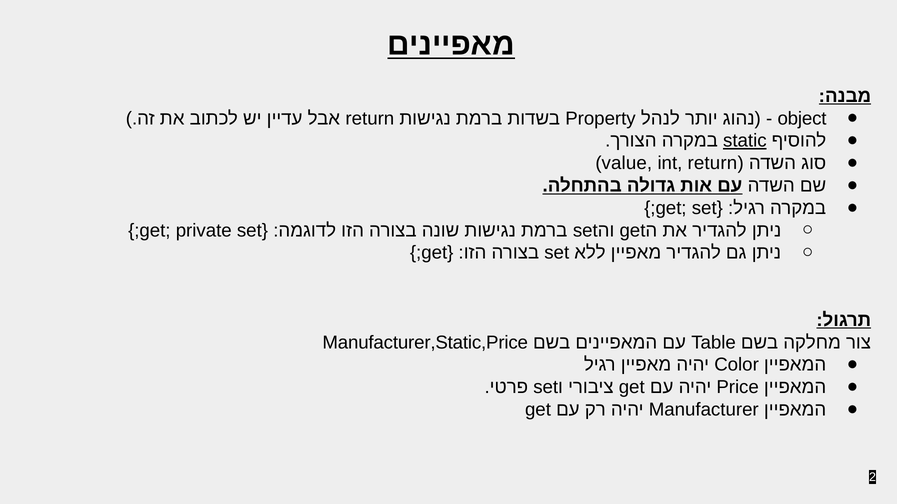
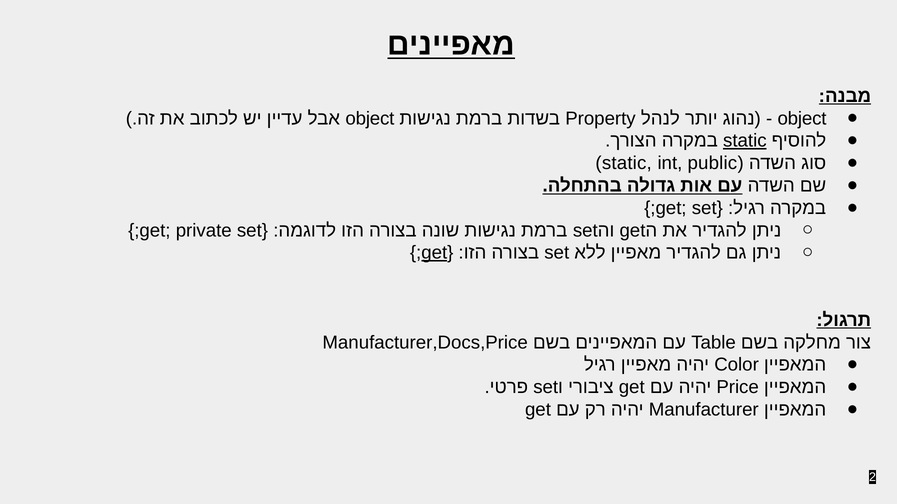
return: return -> object (370, 118)
value: value -> static (627, 163)
int return: return -> public (712, 163)
get underline: none -> present (434, 253)
Manufacturer,Static,Price: Manufacturer,Static,Price -> Manufacturer,Docs,Price (425, 343)
